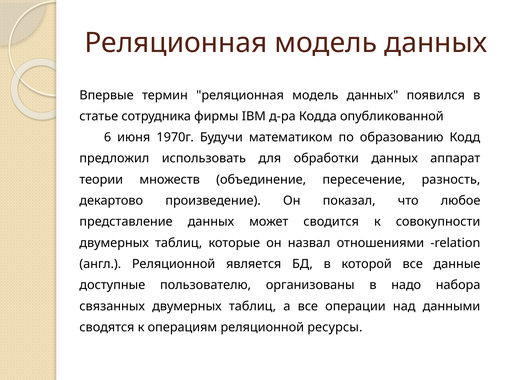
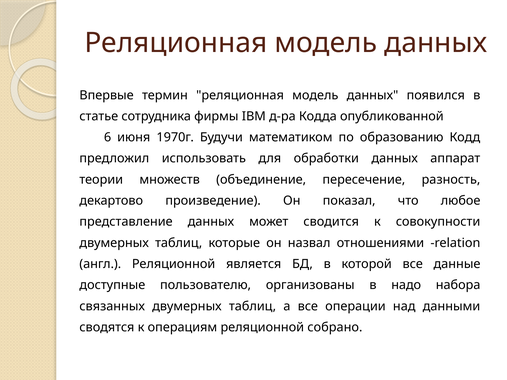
ресурсы: ресурсы -> собрано (335, 328)
